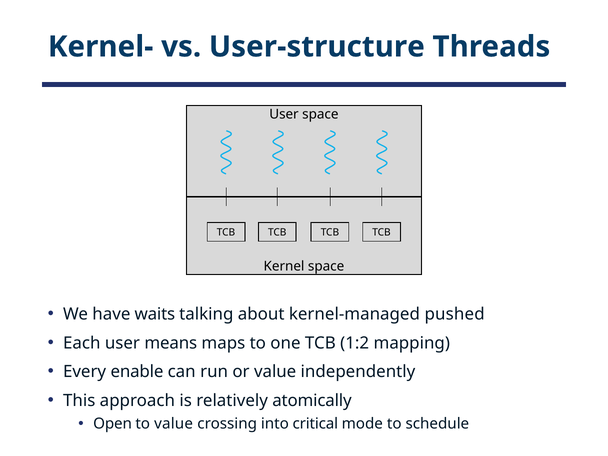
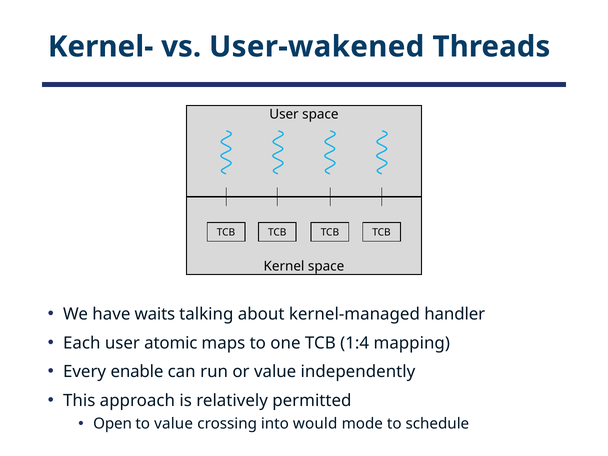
User-structure: User-structure -> User-wakened (317, 47)
pushed: pushed -> handler (455, 314)
means: means -> atomic (171, 343)
1:2: 1:2 -> 1:4 (355, 343)
atomically: atomically -> permitted (312, 400)
critical: critical -> would (315, 424)
